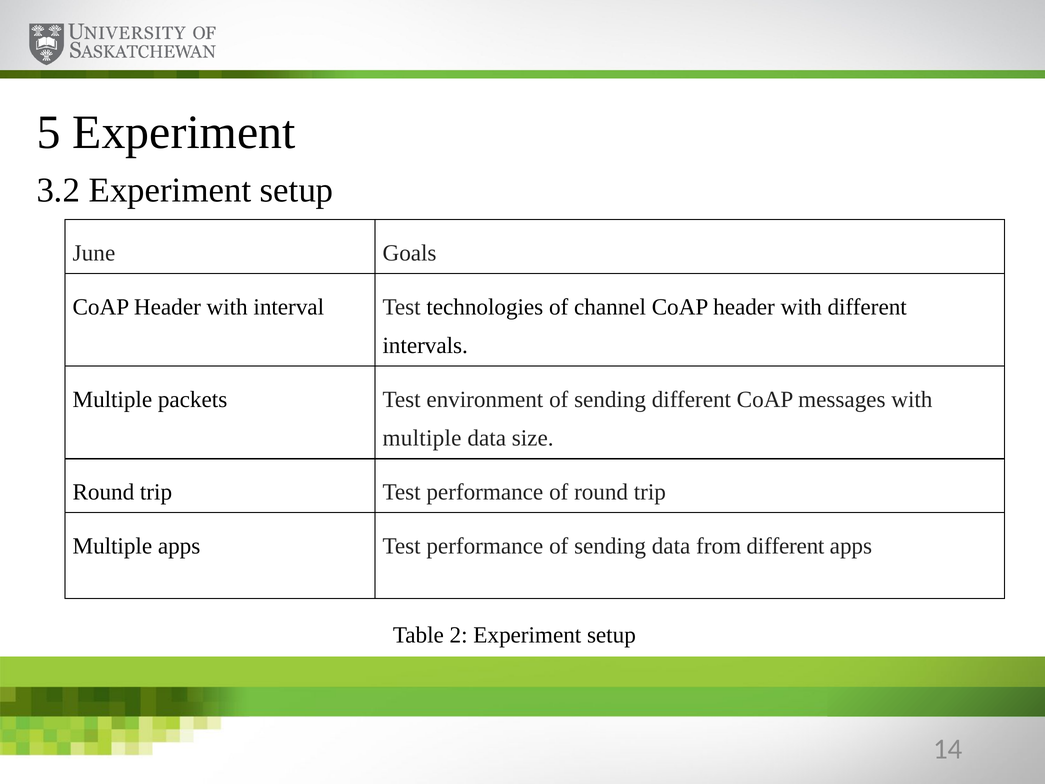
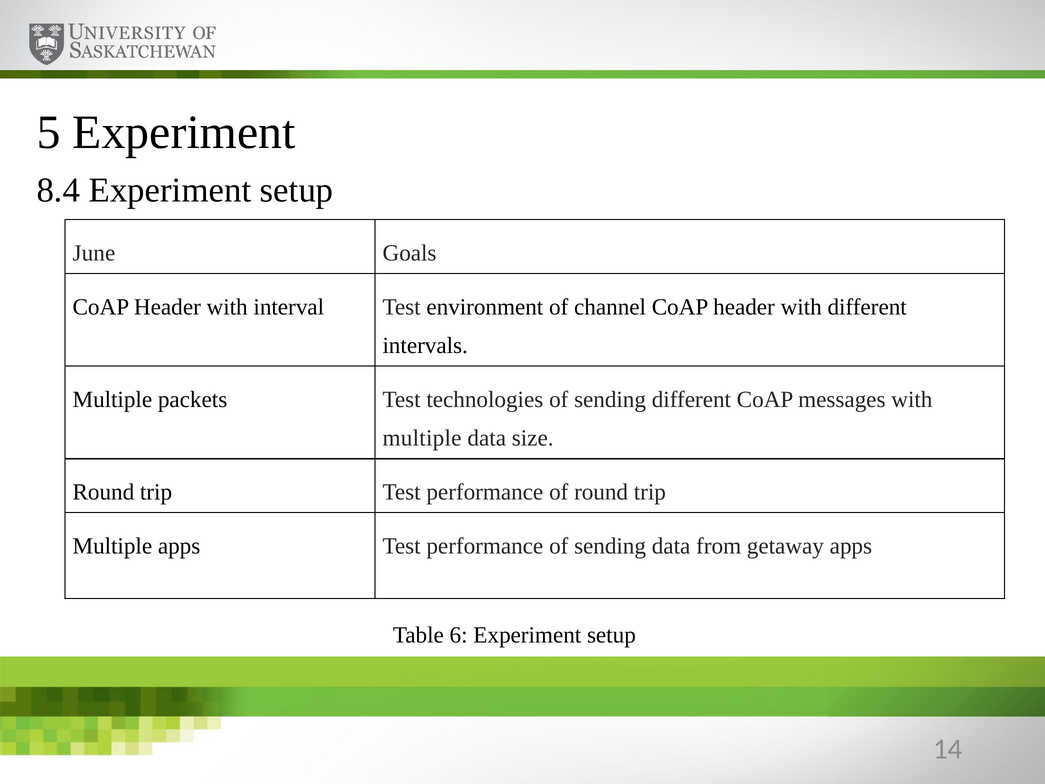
3.2: 3.2 -> 8.4 (58, 190)
technologies: technologies -> environment (485, 307)
environment: environment -> technologies (485, 399)
from different: different -> getaway (785, 546)
2: 2 -> 6 (459, 635)
